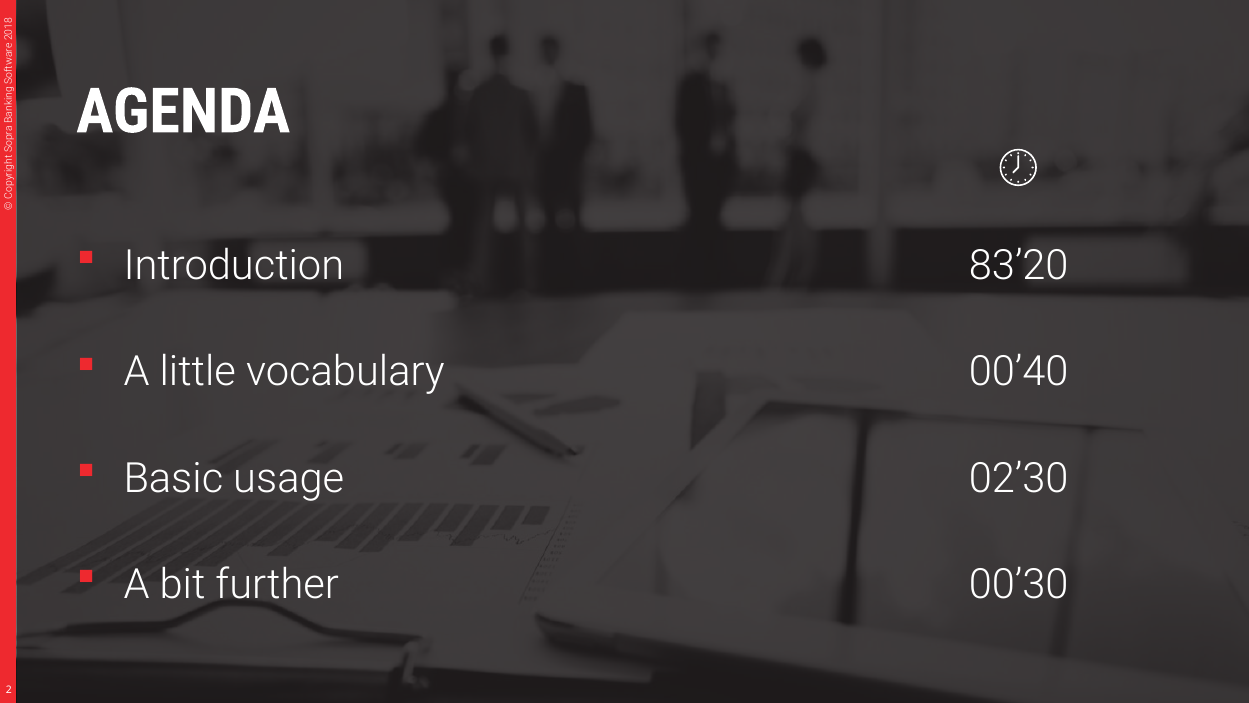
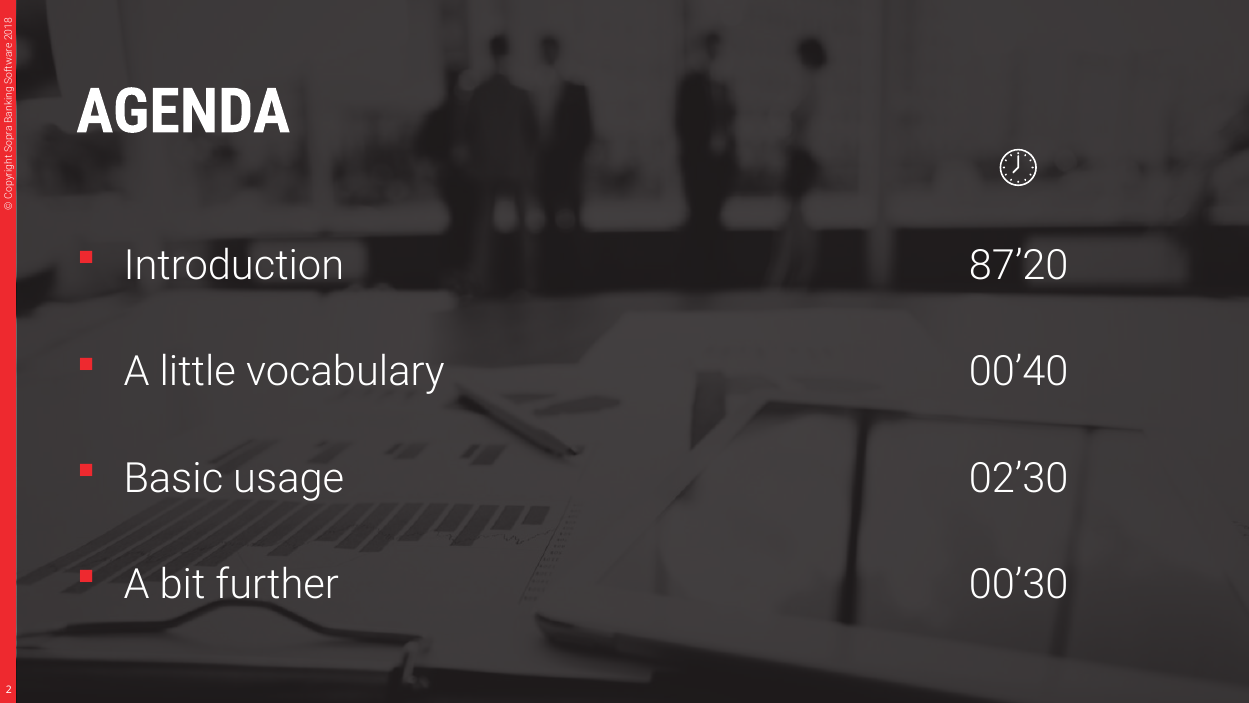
83’20: 83’20 -> 87’20 (1019, 266)
